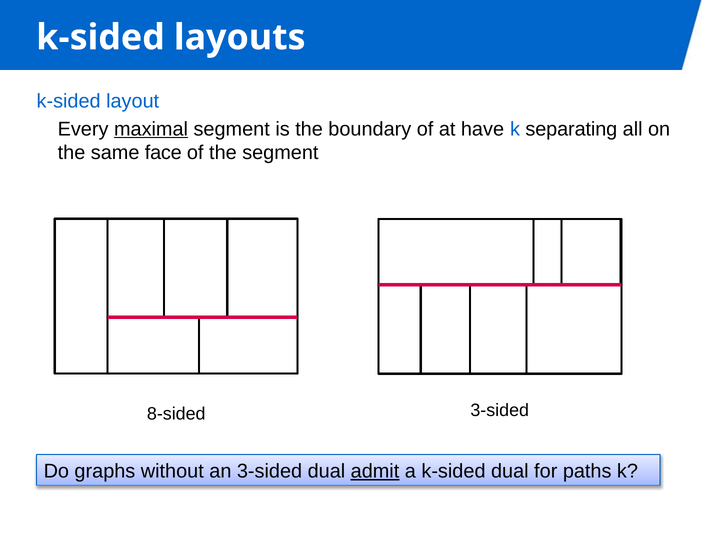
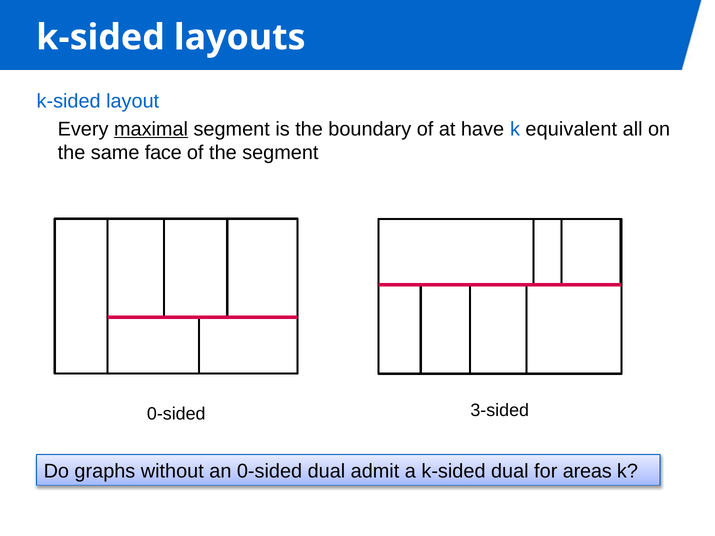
separating: separating -> equivalent (571, 129)
8-sided: 8-sided -> 0-sided (176, 414)
an 3-sided: 3-sided -> 0-sided (270, 471)
admit underline: present -> none (375, 471)
paths: paths -> areas (587, 471)
